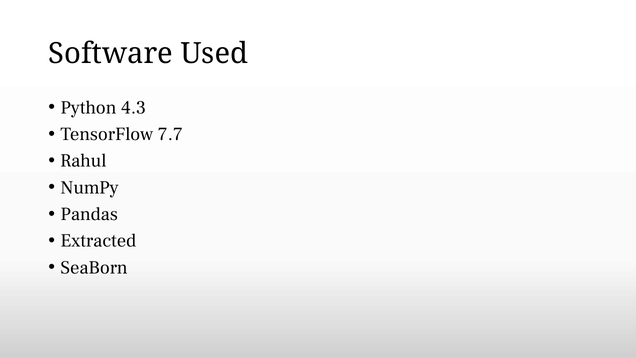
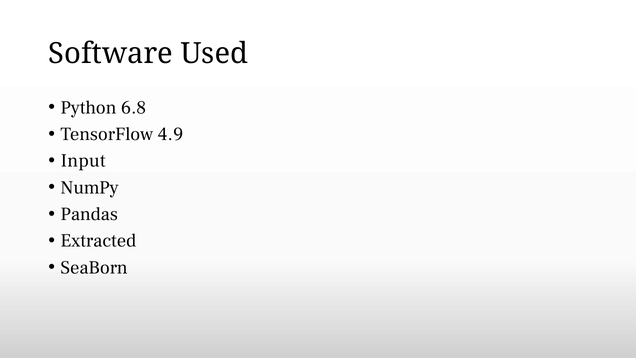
4.3: 4.3 -> 6.8 (134, 107)
7.7: 7.7 -> 4.9 (170, 134)
Rahul: Rahul -> Input (83, 161)
